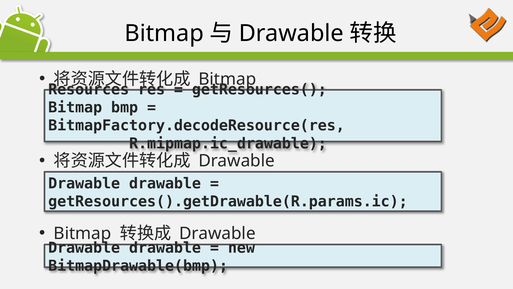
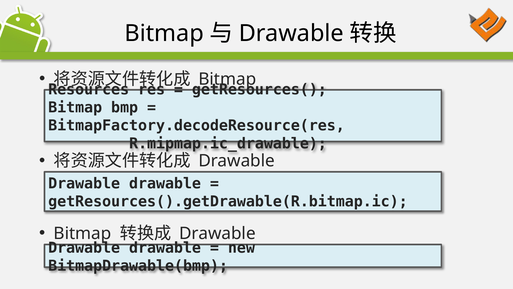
getResources().getDrawable(R.params.ic: getResources().getDrawable(R.params.ic -> getResources().getDrawable(R.bitmap.ic (228, 201)
